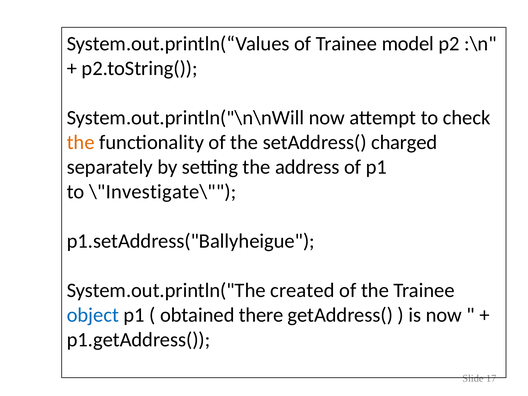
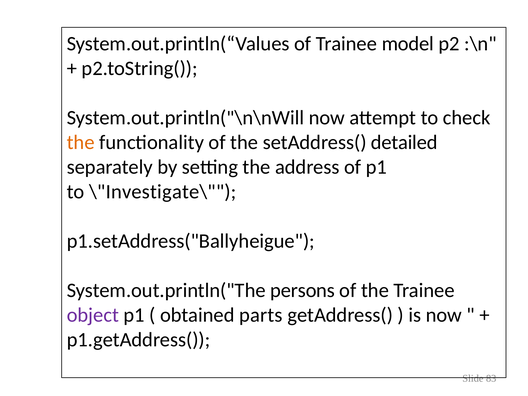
charged: charged -> detailed (404, 142)
created: created -> persons (303, 290)
object colour: blue -> purple (93, 315)
there: there -> parts (261, 315)
17: 17 -> 83 (491, 378)
